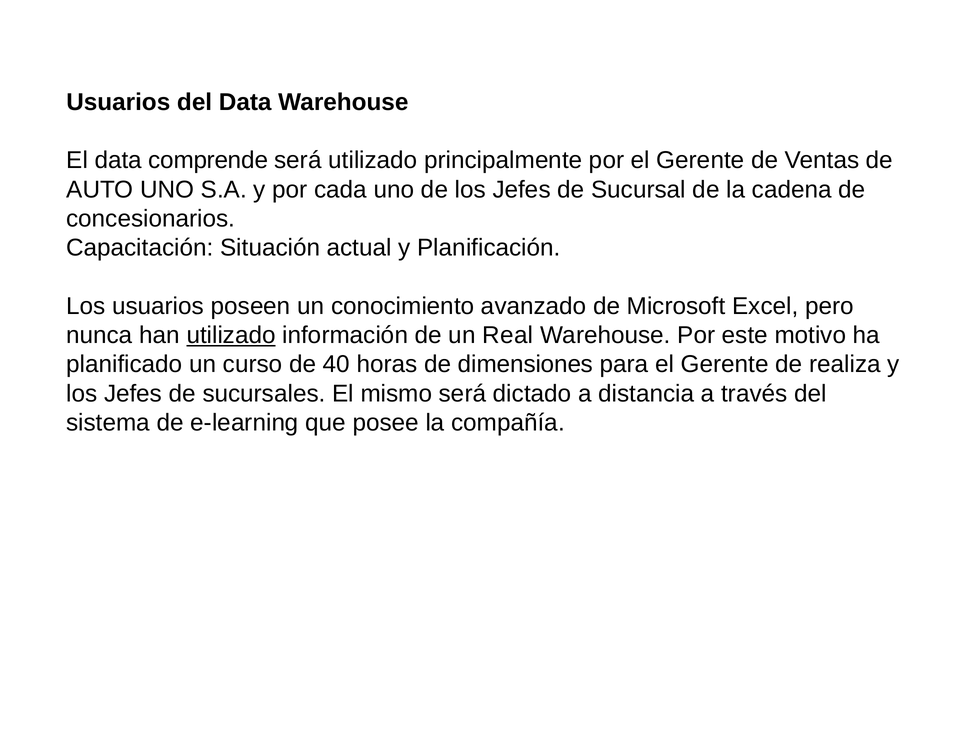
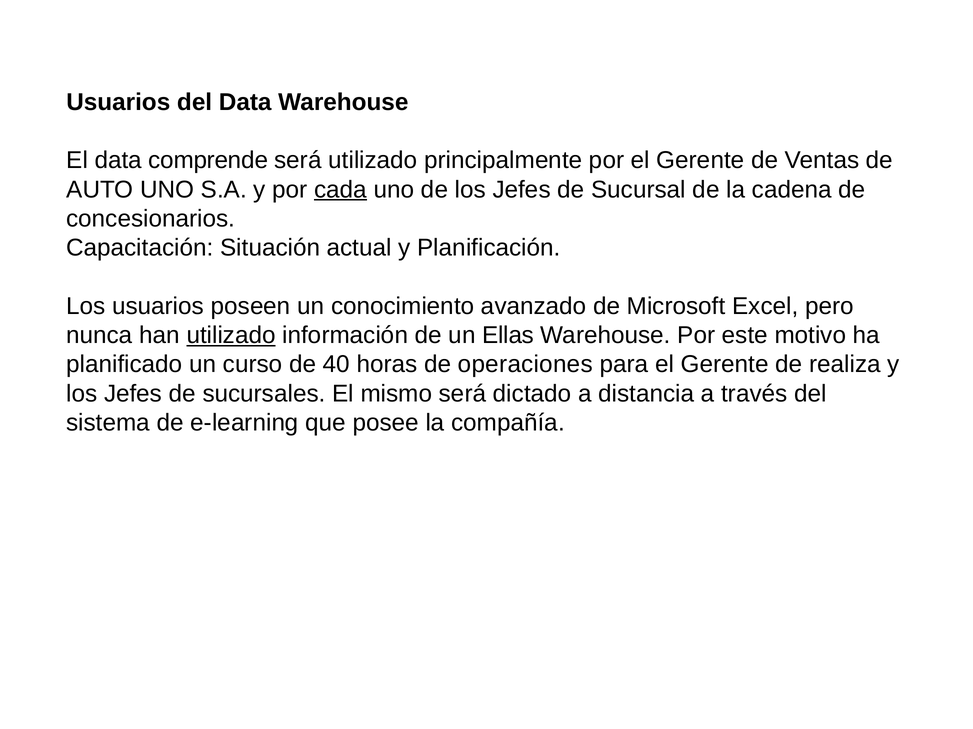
cada underline: none -> present (341, 190)
Real: Real -> Ellas (508, 336)
dimensiones: dimensiones -> operaciones (525, 365)
